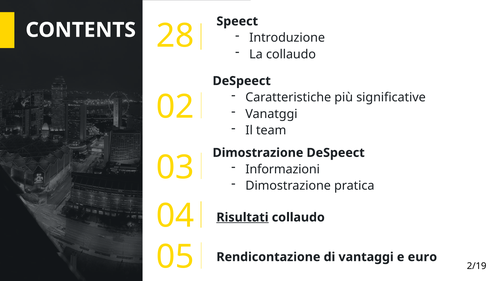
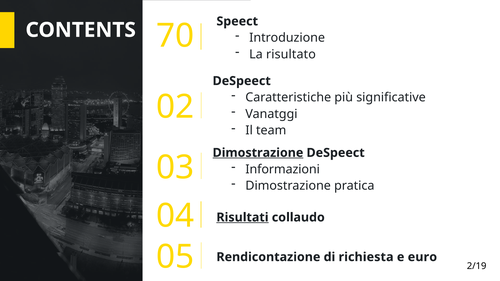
28: 28 -> 70 (175, 36)
La collaudo: collaudo -> risultato (291, 54)
Dimostrazione underline: none -> present (258, 153)
vantaggi: vantaggi -> richiesta (366, 257)
